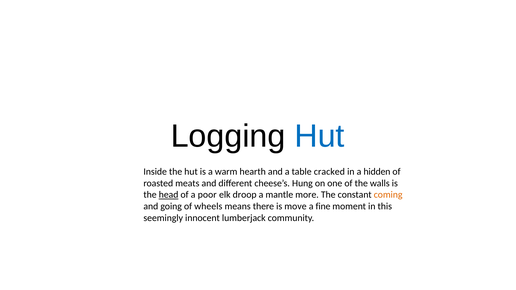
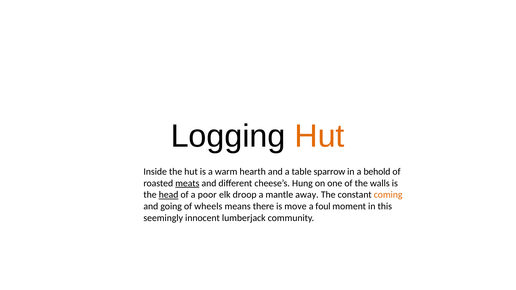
Hut colour: blue -> orange (319, 136)
cracked: cracked -> sparrow (329, 172)
hidden: hidden -> behold (377, 172)
meats underline: none -> present (187, 183)
more: more -> away (307, 195)
fine: fine -> foul (323, 207)
